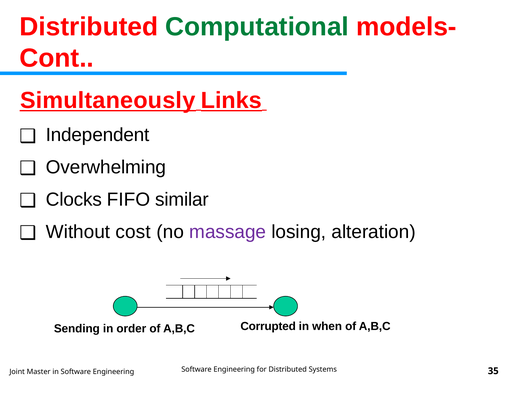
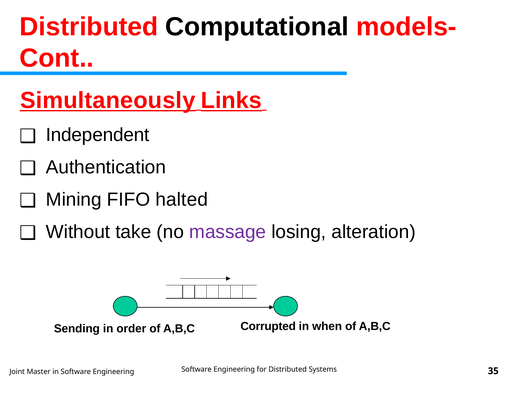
Computational colour: green -> black (257, 27)
Overwhelming: Overwhelming -> Authentication (106, 167)
Clocks: Clocks -> Mining (74, 199)
similar: similar -> halted (182, 199)
cost: cost -> take (133, 232)
